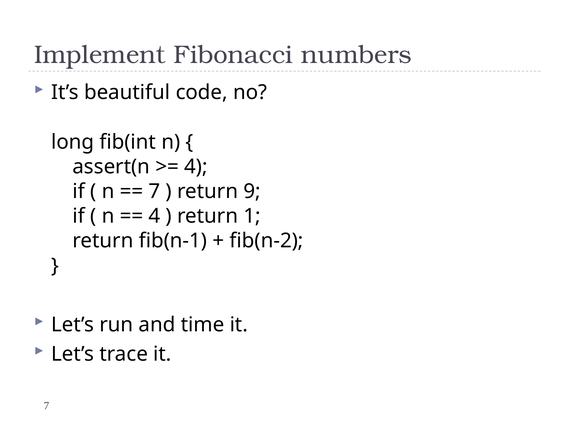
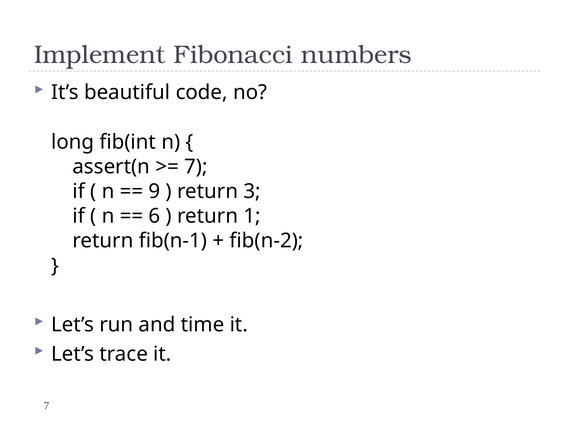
4: 4 -> 7 (196, 167)
7: 7 -> 9 (154, 191)
9: 9 -> 3 (252, 191)
4: 4 -> 6 (154, 216)
